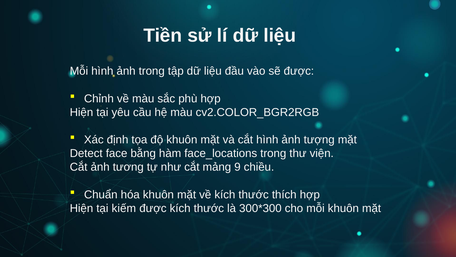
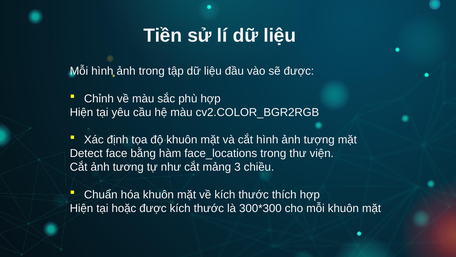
9: 9 -> 3 (237, 167)
kiếm: kiếm -> hoặc (124, 208)
